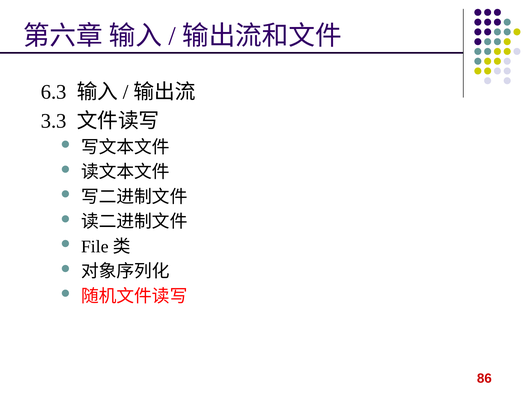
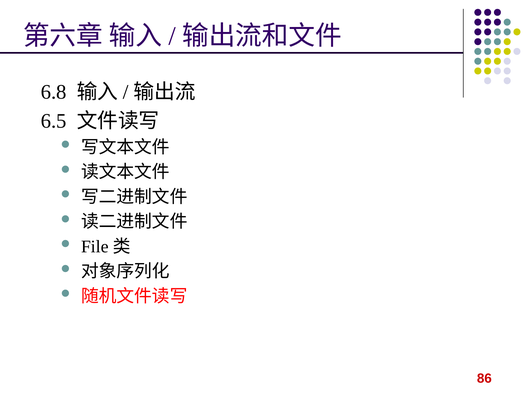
6.3: 6.3 -> 6.8 (54, 92)
3.3: 3.3 -> 6.5 (54, 121)
